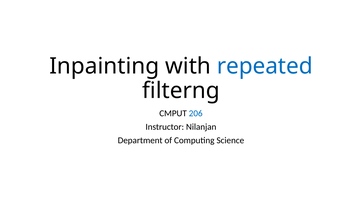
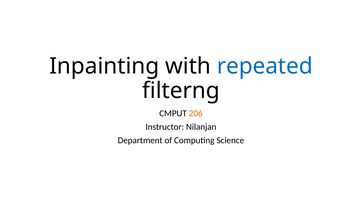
206 colour: blue -> orange (196, 113)
